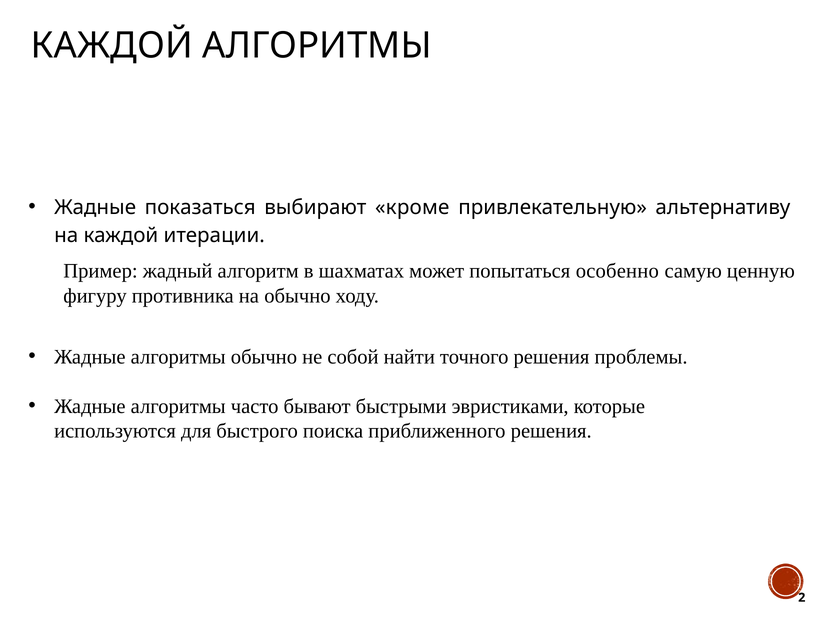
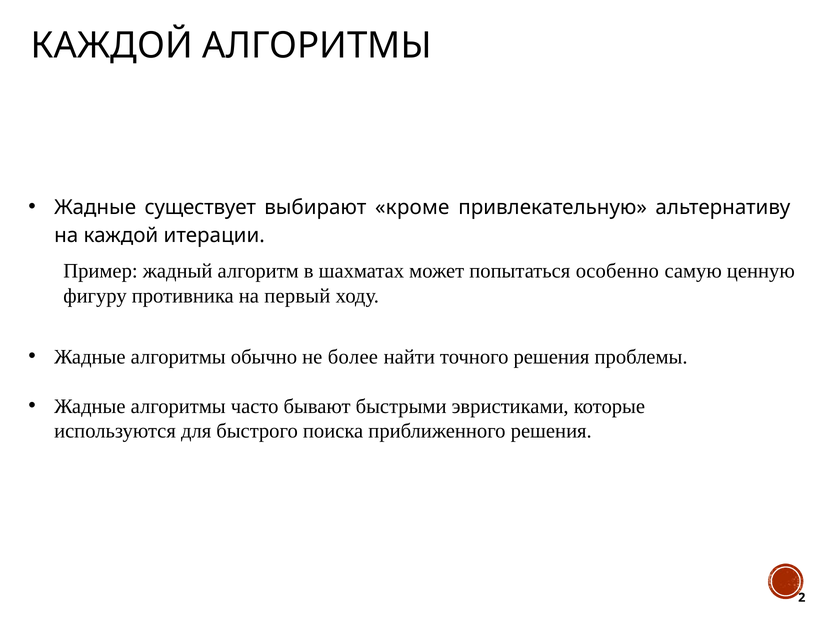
показаться: показаться -> существует (200, 207)
на обычно: обычно -> первый (297, 296)
собой: собой -> более (353, 357)
